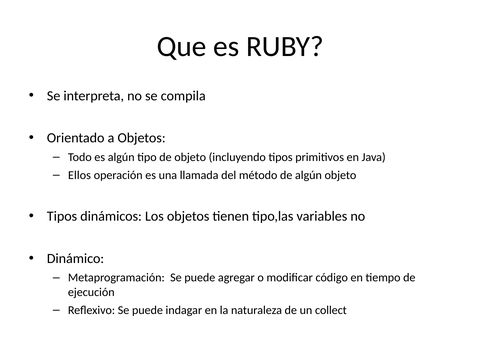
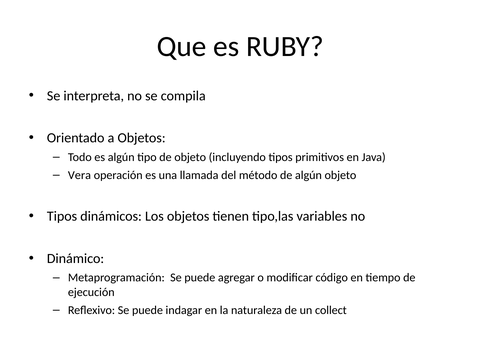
Ellos: Ellos -> Vera (79, 176)
